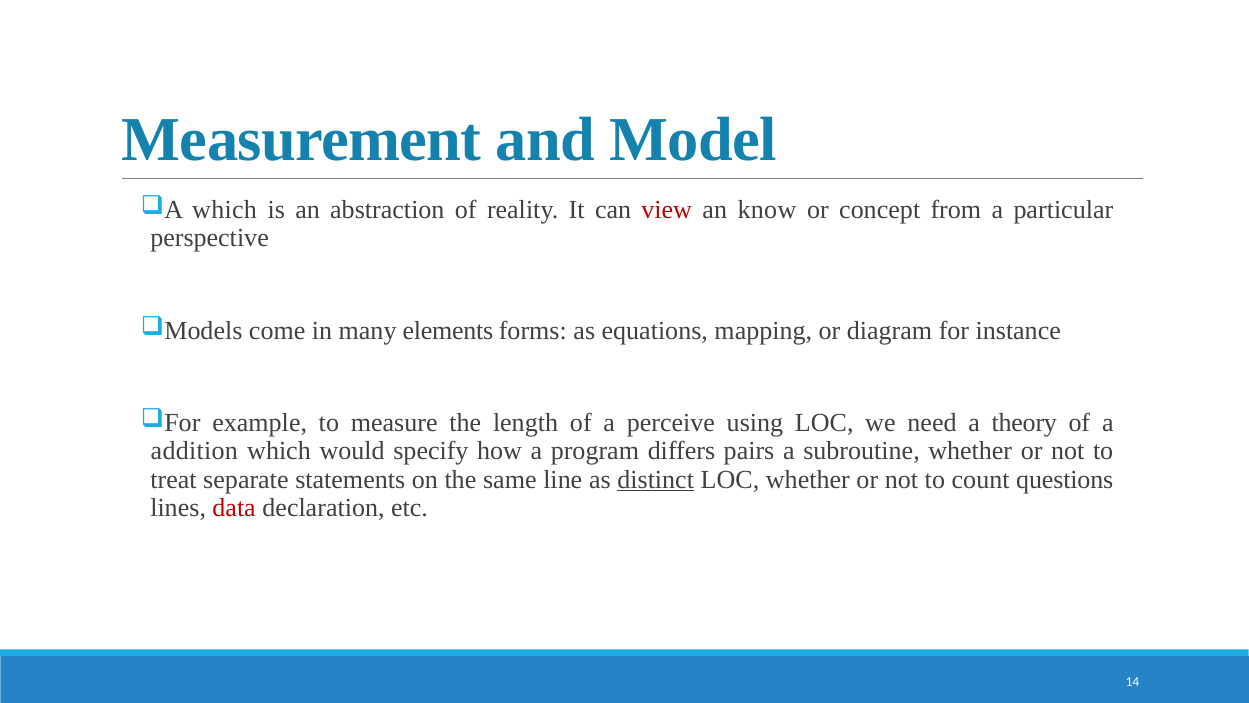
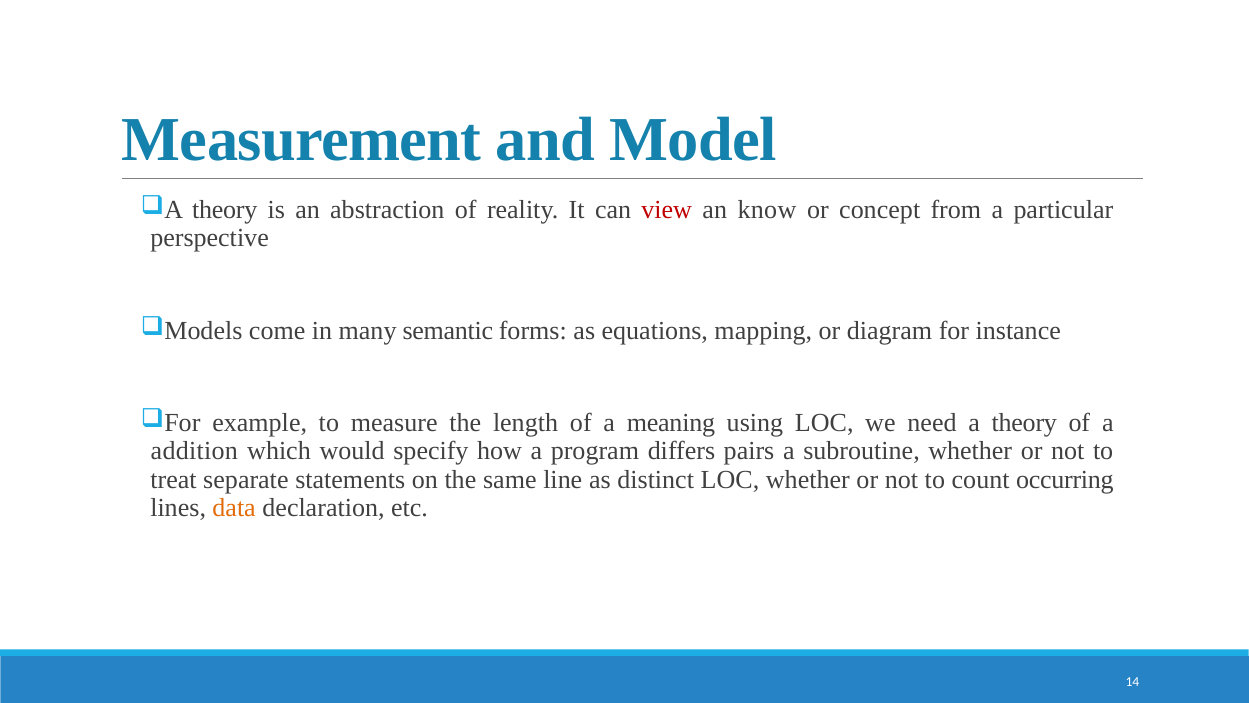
which: which -> theory (225, 210)
elements: elements -> semantic (448, 330)
perceive: perceive -> meaning (671, 423)
distinct underline: present -> none (656, 479)
questions: questions -> occurring (1065, 479)
data colour: red -> orange (234, 507)
